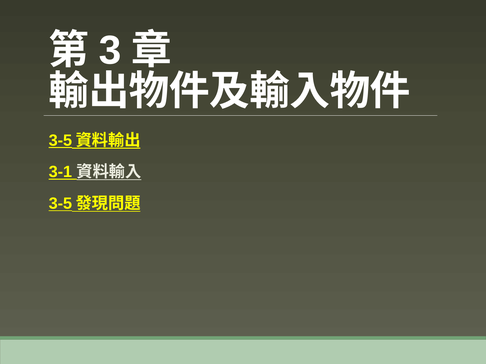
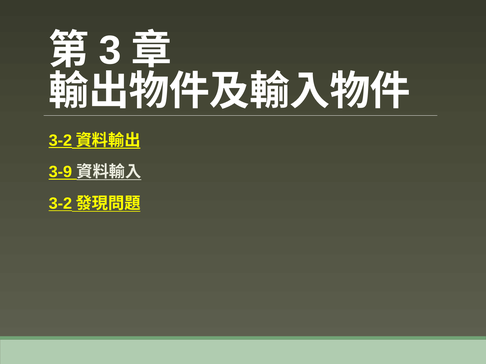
3-5: 3-5 -> 3-2 (60, 141)
3-1: 3-1 -> 3-9 (60, 172)
3-5: 3-5 -> 3-2 (60, 204)
